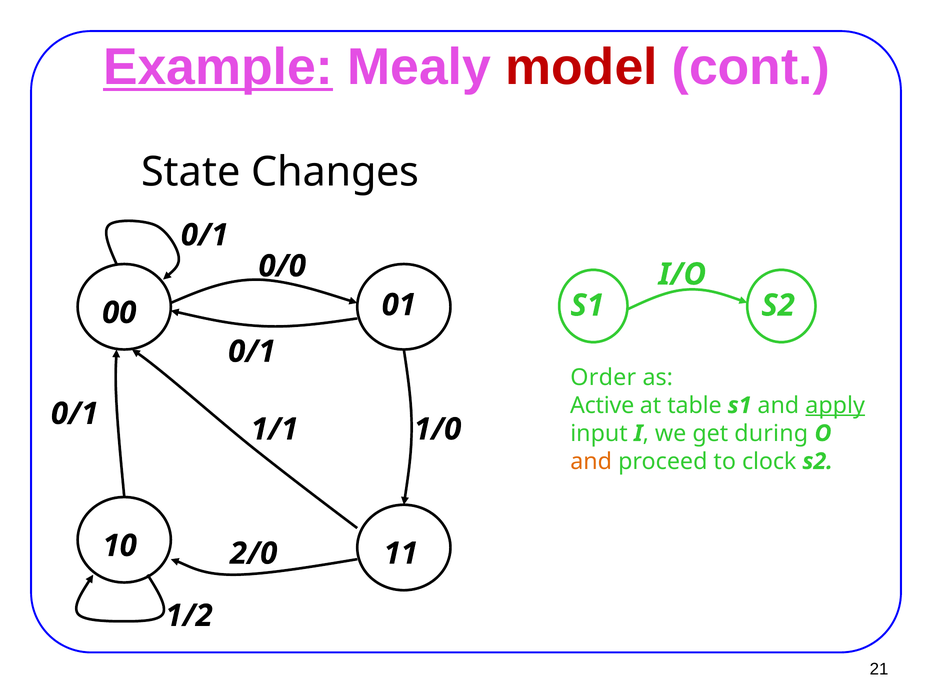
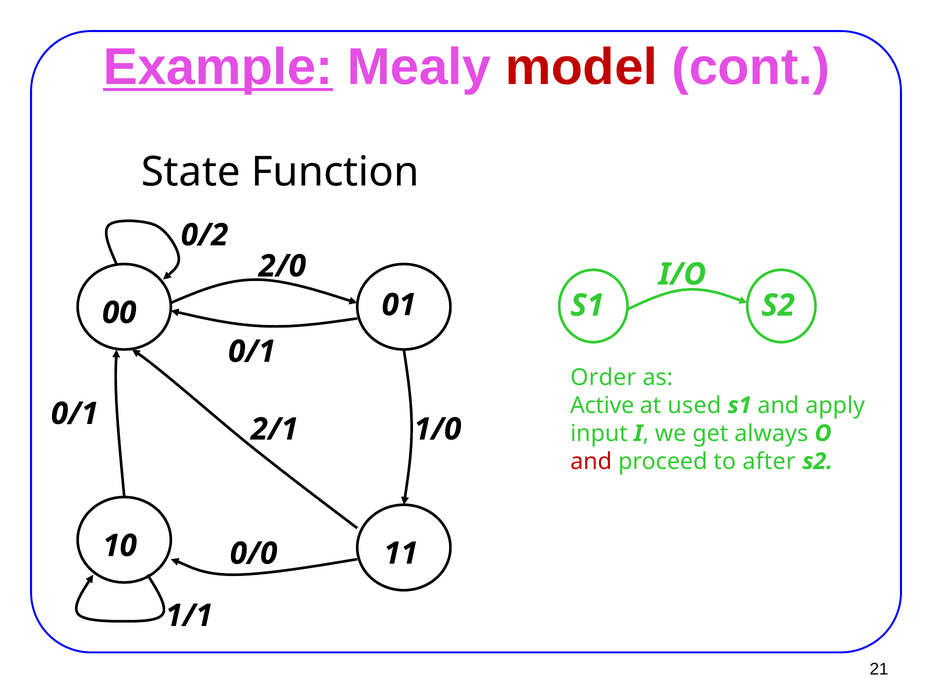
Changes: Changes -> Function (335, 172)
0/1: 0/1 -> 0/2 (205, 235)
0/0: 0/0 -> 2/0 (282, 266)
table: table -> used (694, 405)
apply underline: present -> none (835, 405)
1/1: 1/1 -> 2/1 (274, 429)
during: during -> always (771, 433)
and colour: orange -> red (591, 461)
clock: clock -> after (769, 461)
2/0: 2/0 -> 0/0 (254, 553)
1/2: 1/2 -> 1/1 (189, 616)
